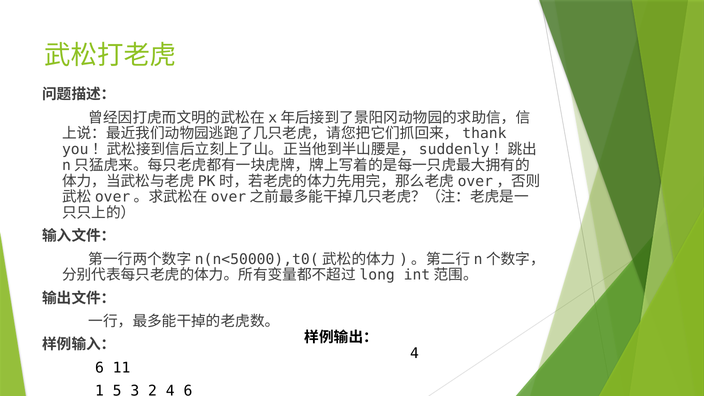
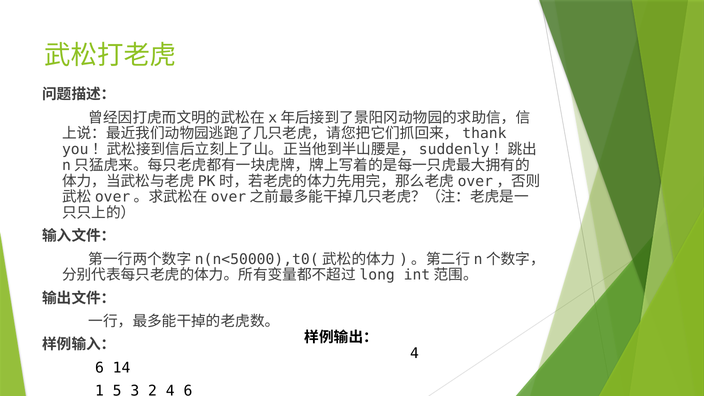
11: 11 -> 14 (122, 368)
